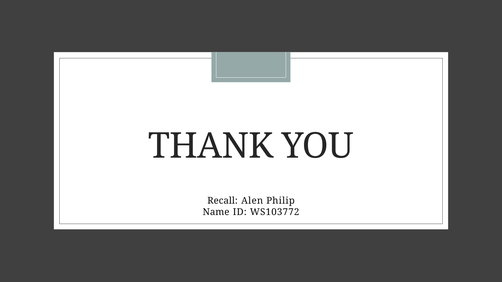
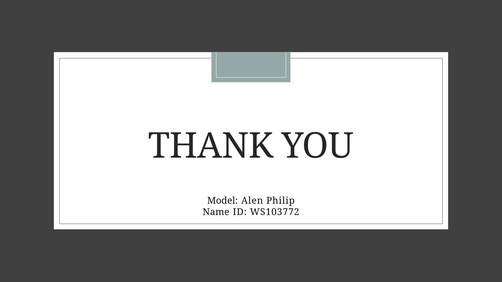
Recall: Recall -> Model (223, 201)
